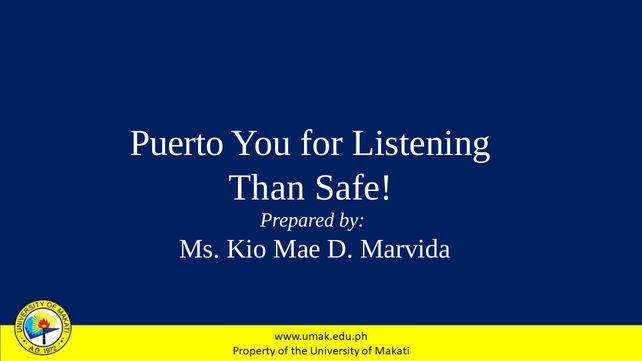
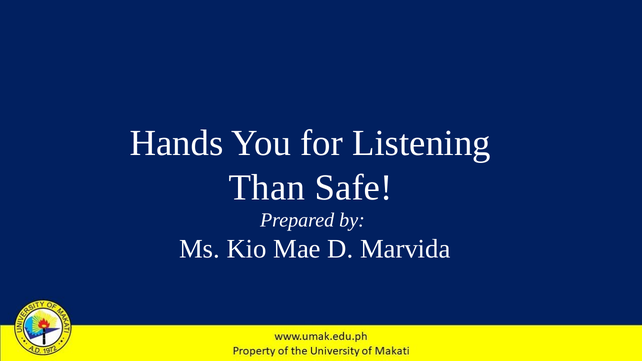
Puerto: Puerto -> Hands (177, 143)
